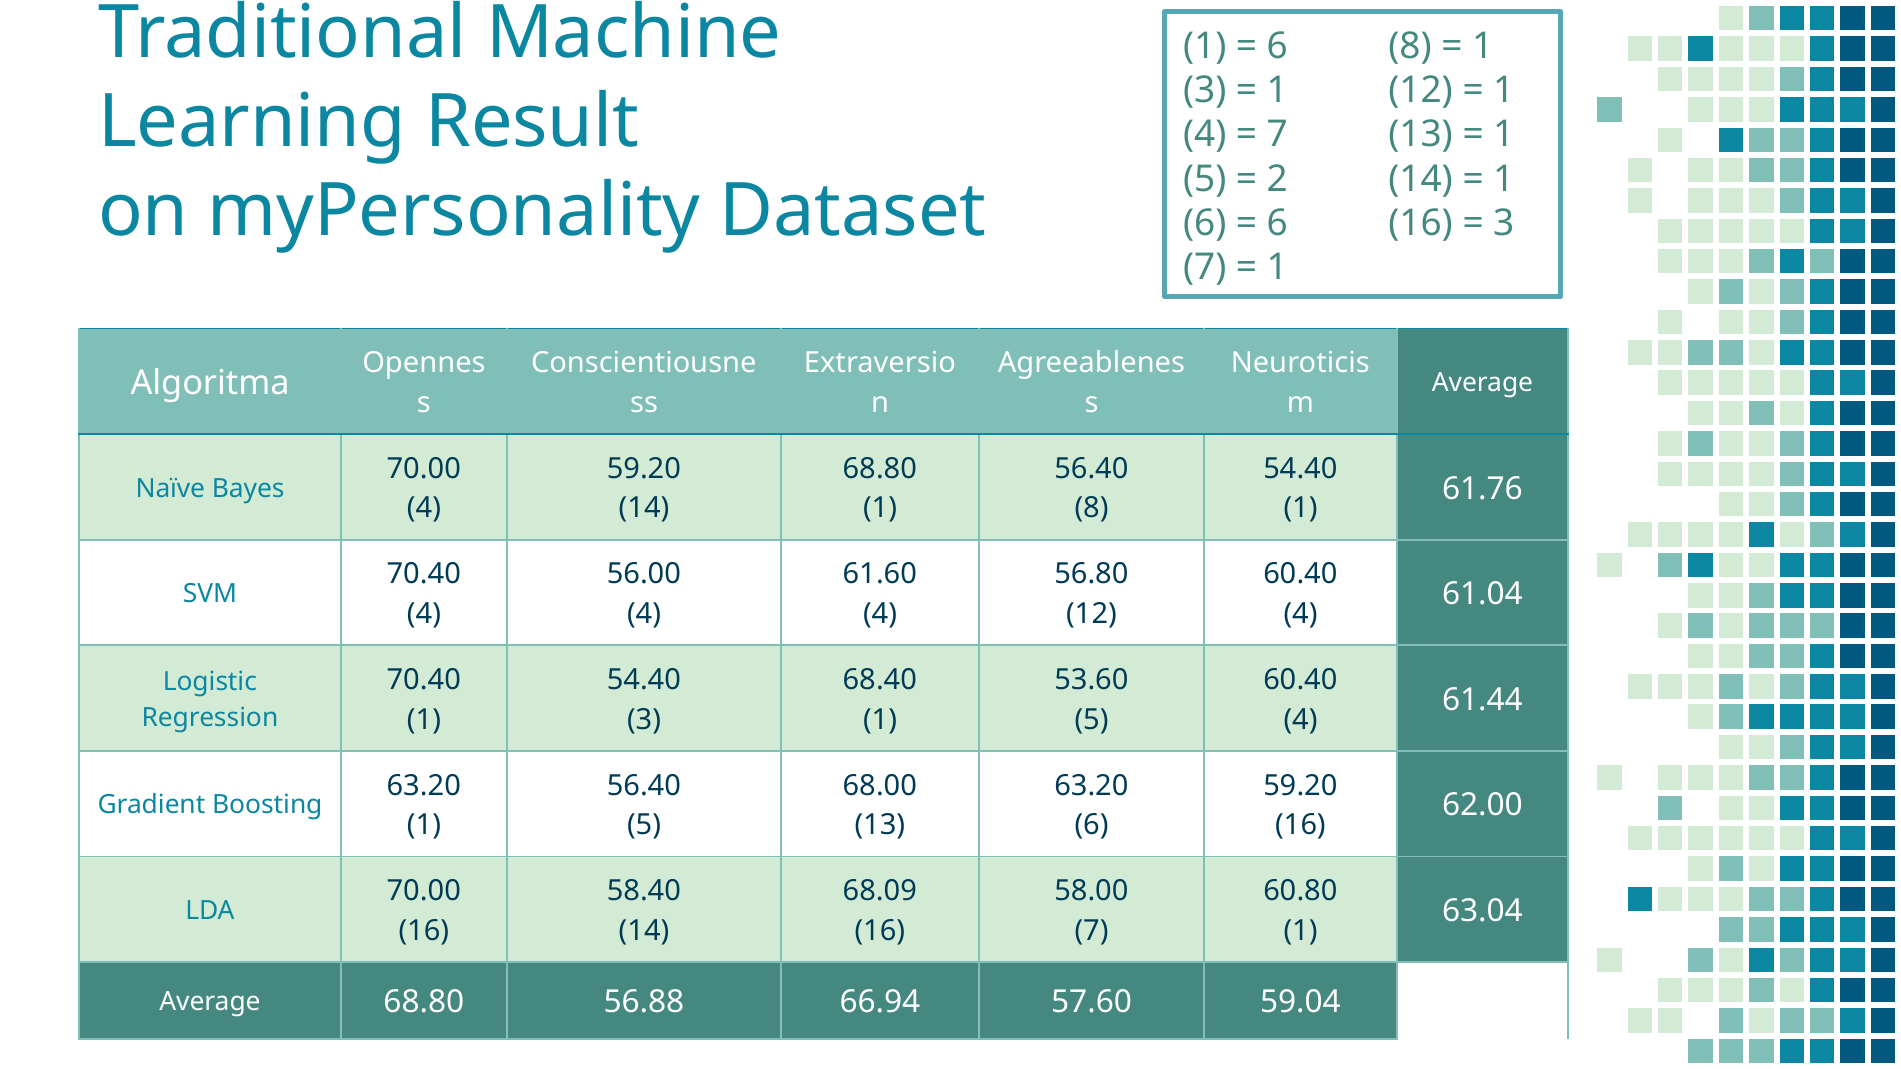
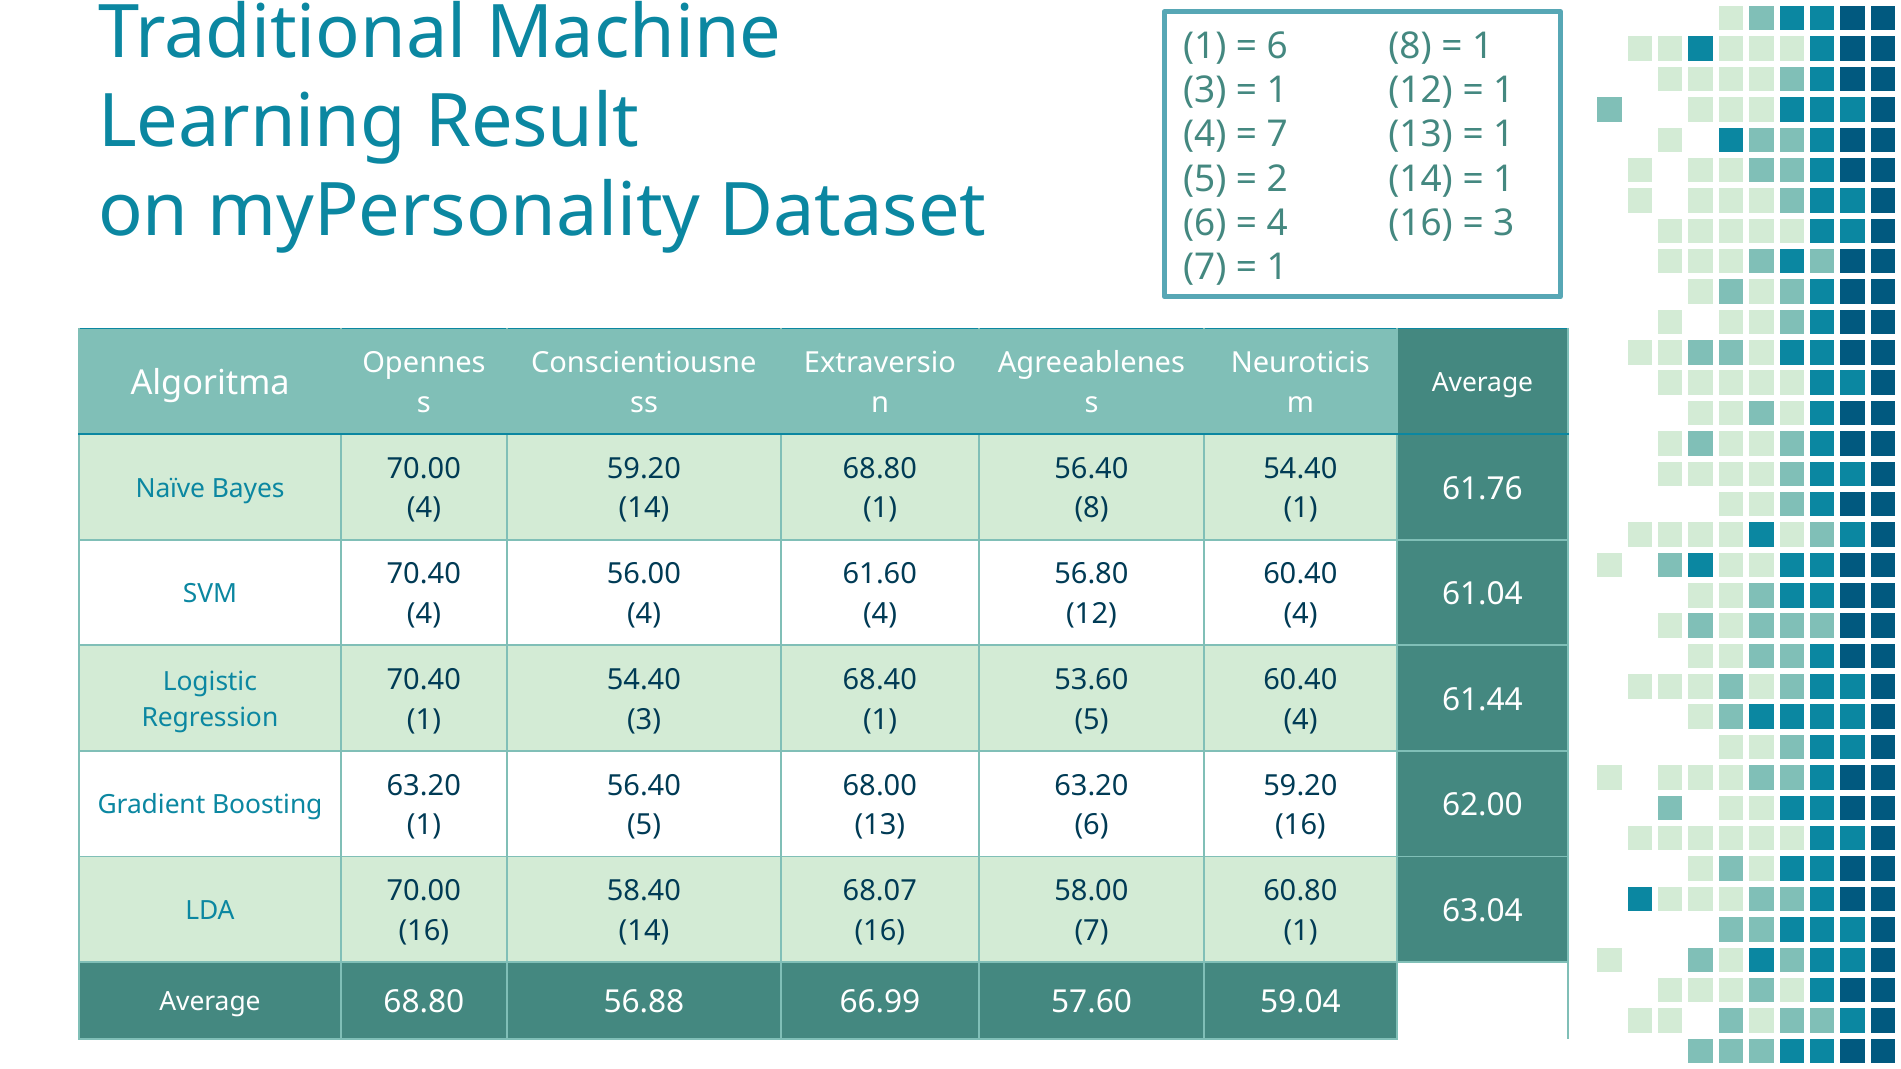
6: 6 -> 4 (1277, 223)
68.09: 68.09 -> 68.07 (880, 891)
66.94: 66.94 -> 66.99 (880, 1003)
